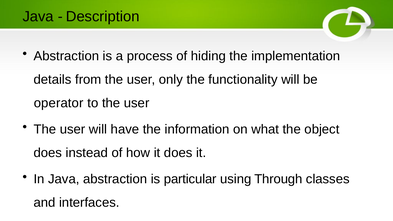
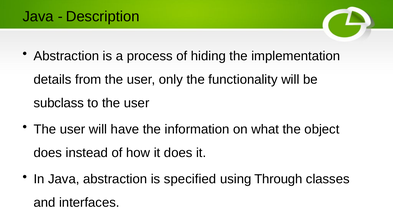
operator: operator -> subclass (59, 103)
particular: particular -> specified (190, 179)
